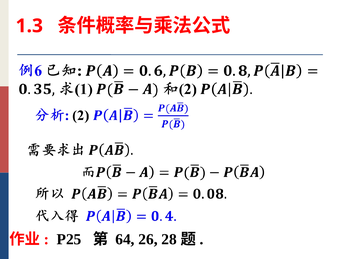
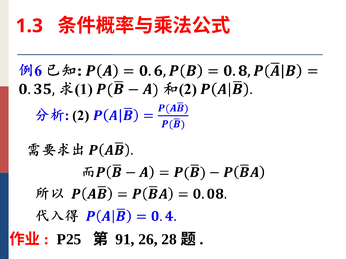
64: 64 -> 91 (125, 240)
